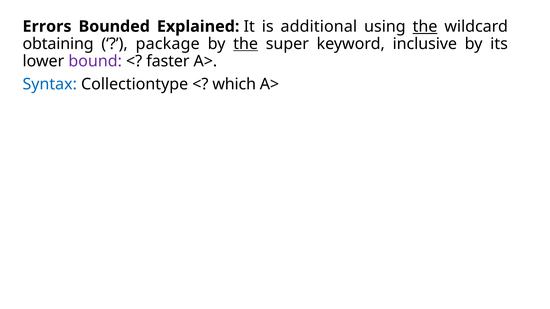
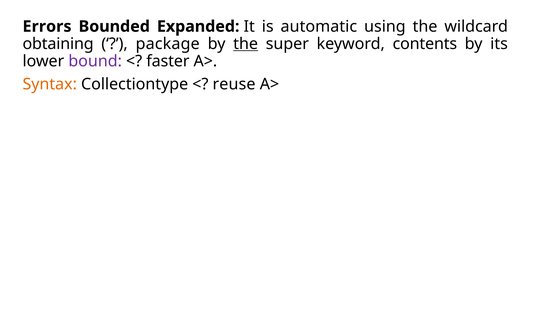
Explained: Explained -> Expanded (198, 27)
additional: additional -> automatic (319, 27)
the underline: present -> none (425, 27)
inclusive: inclusive -> contents (425, 44)
Syntax colour: blue -> orange (50, 84)
which: which -> reuse (234, 84)
